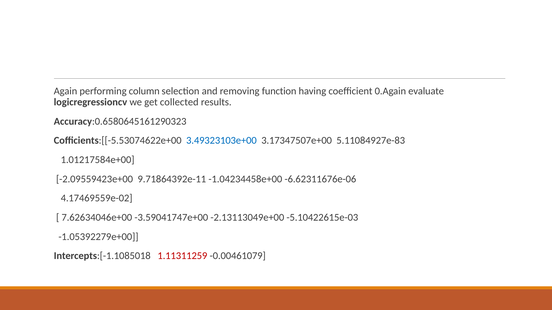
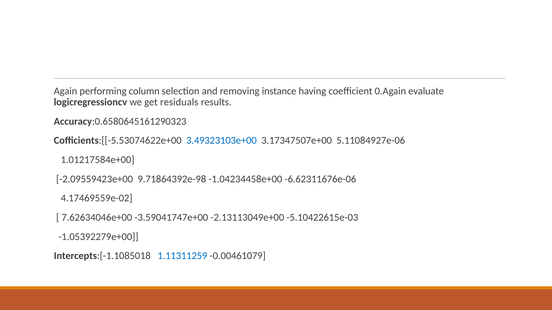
function: function -> instance (279, 91)
collected: collected -> residuals (179, 102)
5.11084927e-83: 5.11084927e-83 -> 5.11084927e-06 (371, 141)
9.71864392e-11: 9.71864392e-11 -> 9.71864392e-98 (172, 179)
1.11311259 colour: red -> blue (182, 256)
